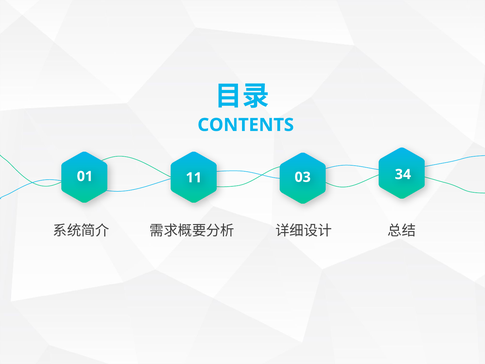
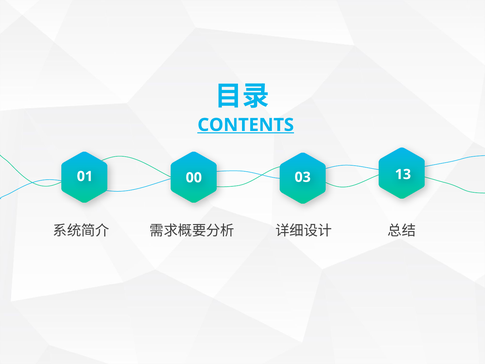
CONTENTS underline: none -> present (246, 125)
11: 11 -> 00 (194, 178)
34: 34 -> 13 (403, 174)
